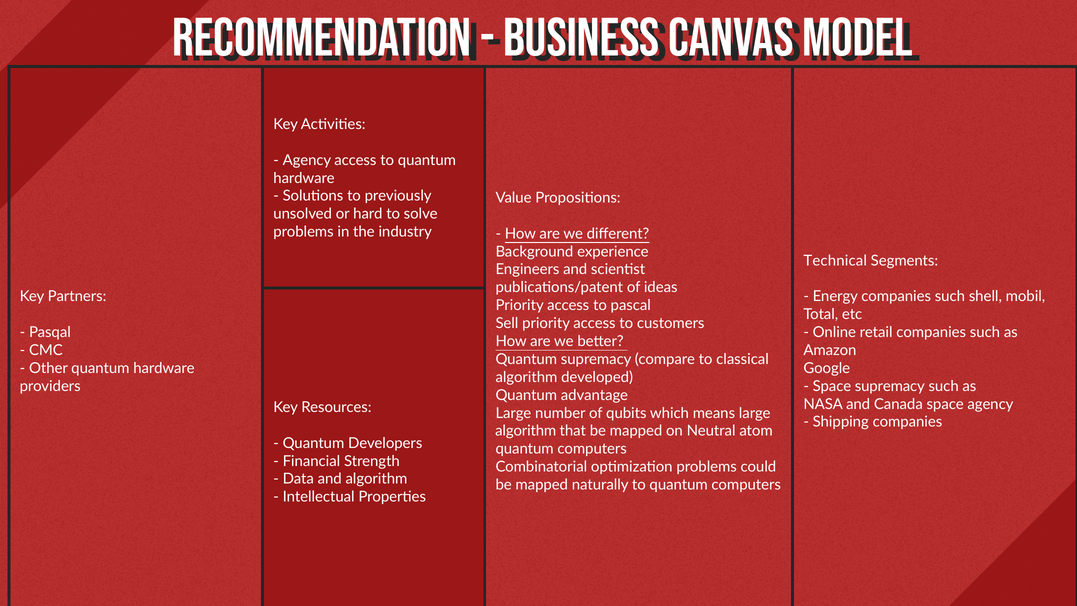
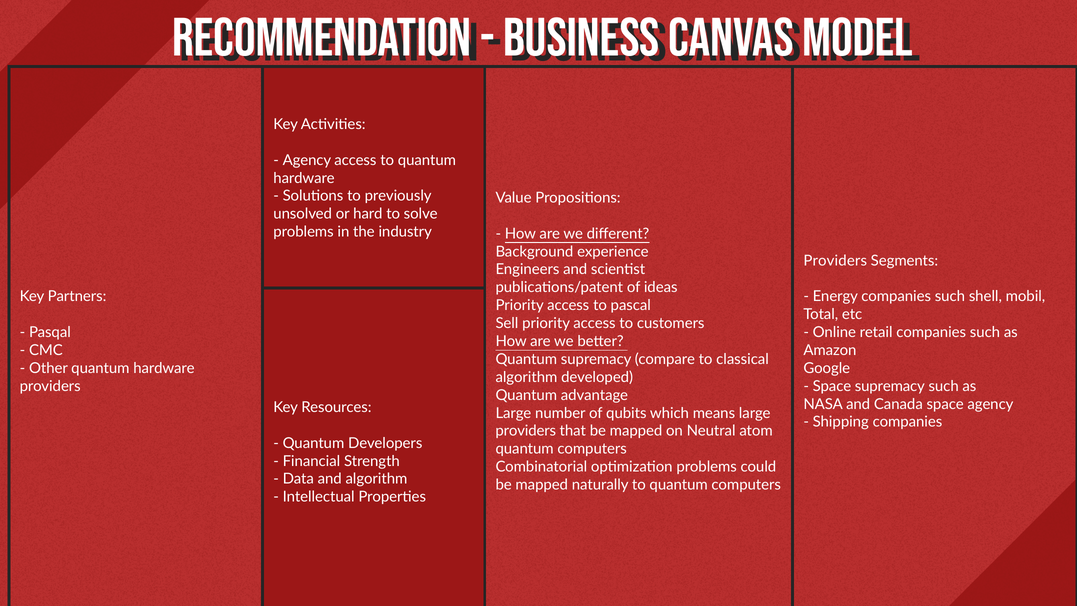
Technical: Technical -> Providers (835, 260)
algorithm: algorithm -> providers (526, 431)
